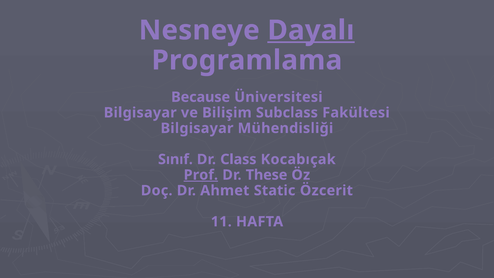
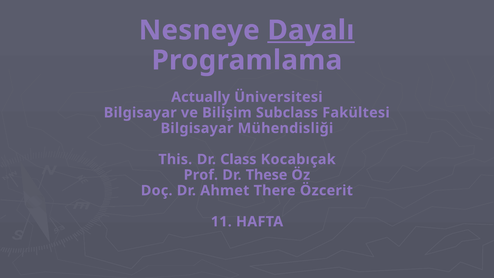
Because: Because -> Actually (201, 97)
Sınıf: Sınıf -> This (175, 159)
Prof underline: present -> none (201, 175)
Static: Static -> There (275, 190)
